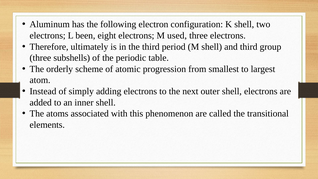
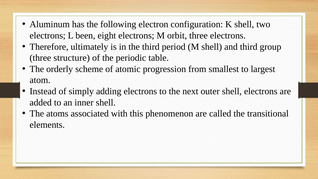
used: used -> orbit (177, 36)
subshells: subshells -> structure (72, 58)
